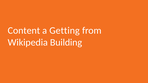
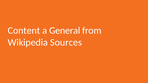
Getting: Getting -> General (65, 31)
Building: Building -> Sources (66, 42)
